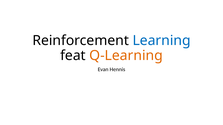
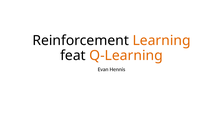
Learning colour: blue -> orange (162, 41)
